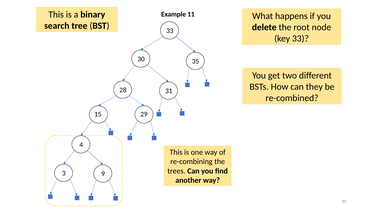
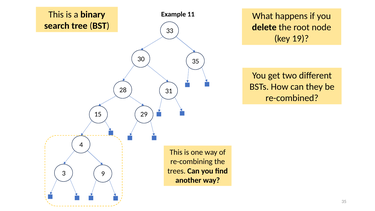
key 33: 33 -> 19 (300, 39)
